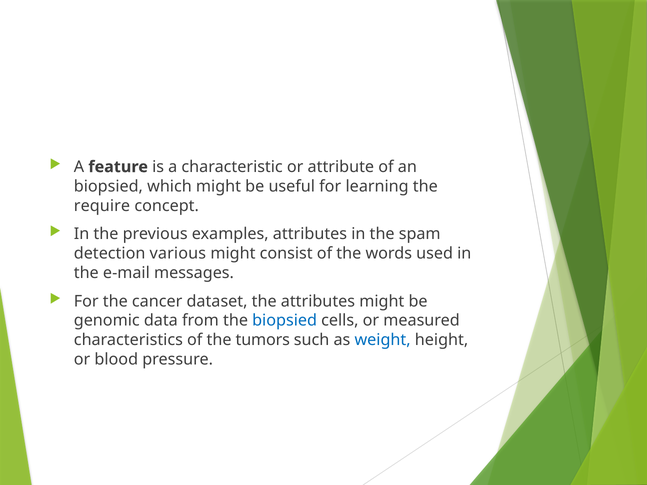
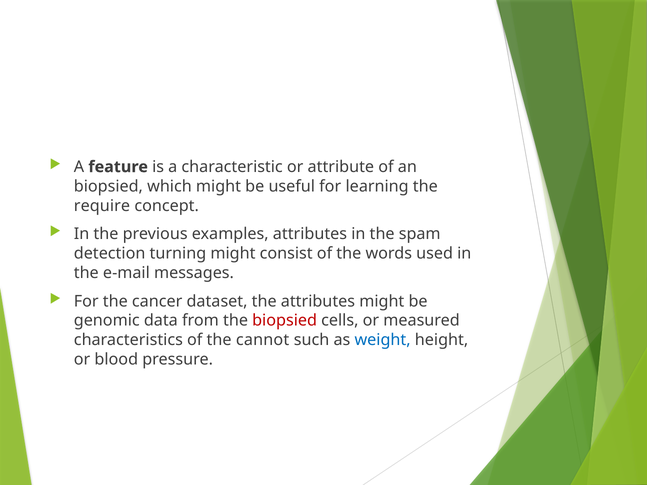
various: various -> turning (178, 254)
biopsied colour: blue -> red (285, 321)
tumors: tumors -> cannot (263, 340)
